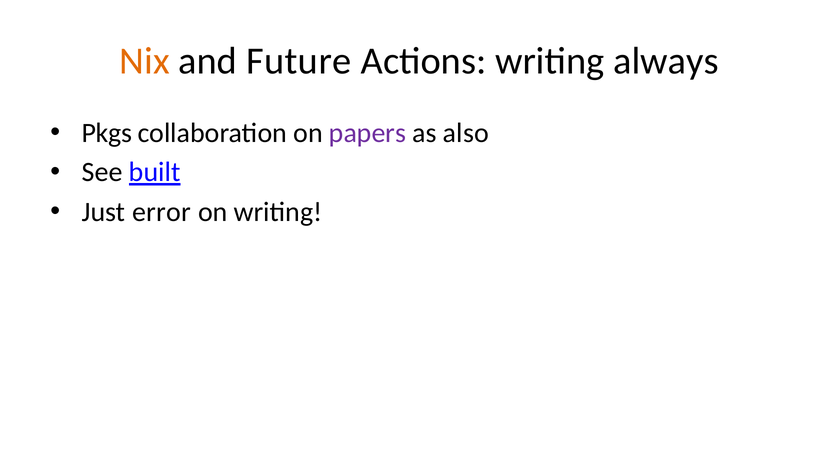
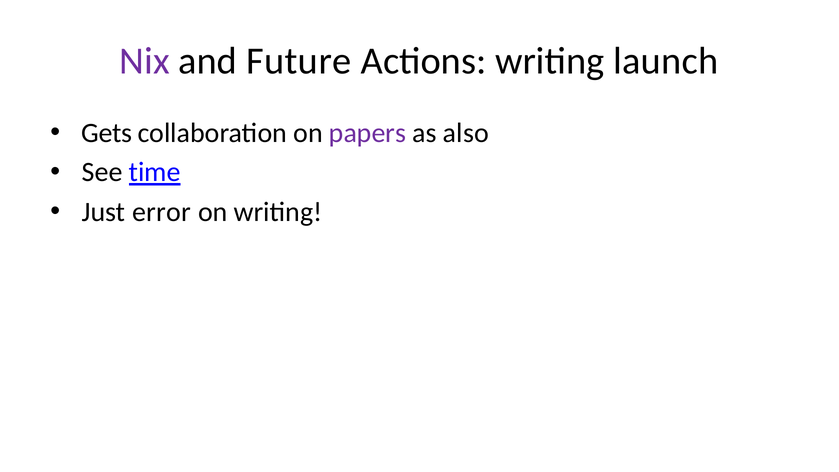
Nix colour: orange -> purple (145, 61)
always: always -> launch (666, 61)
Pkgs: Pkgs -> Gets (107, 133)
built: built -> time (155, 172)
